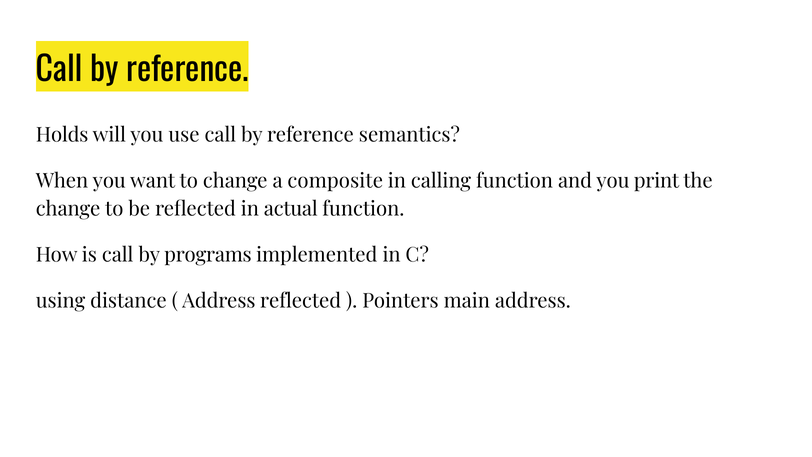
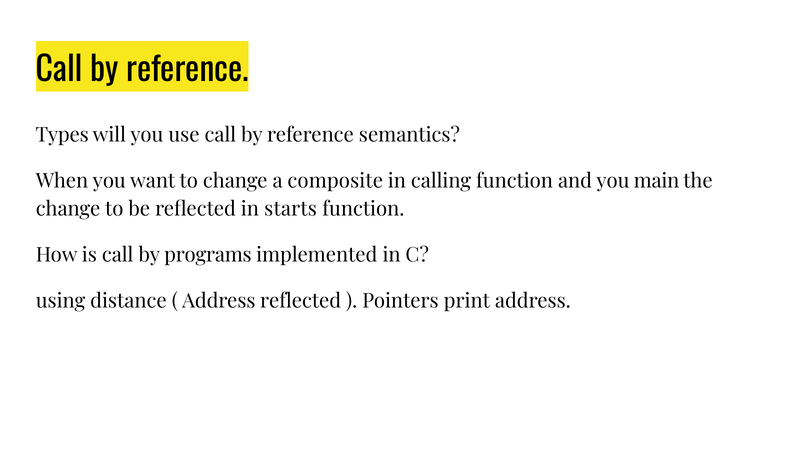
Holds: Holds -> Types (62, 135)
print: print -> main (656, 181)
actual: actual -> starts (291, 209)
main: main -> print (467, 301)
